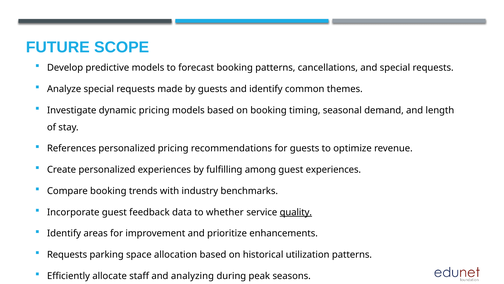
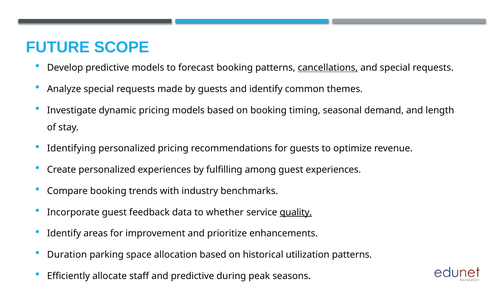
cancellations underline: none -> present (328, 68)
References: References -> Identifying (71, 148)
Requests: Requests -> Duration (67, 254)
and analyzing: analyzing -> predictive (193, 275)
